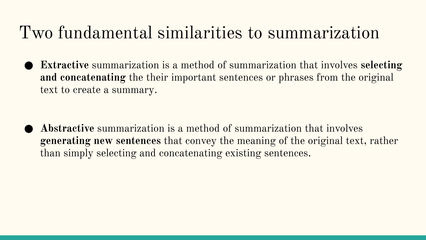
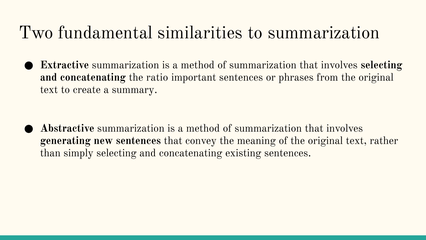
their: their -> ratio (157, 77)
